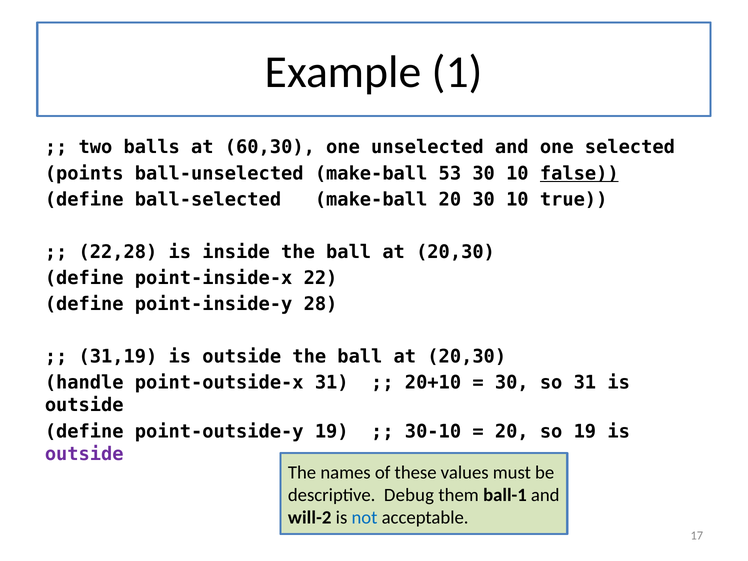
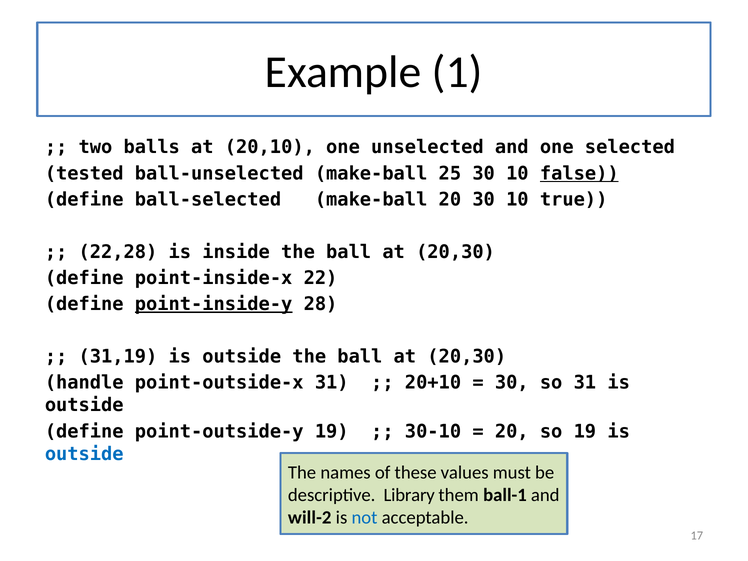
60,30: 60,30 -> 20,10 (270, 147)
points: points -> tested (84, 173)
53: 53 -> 25 (450, 173)
point-inside-y underline: none -> present (214, 304)
outside colour: purple -> blue (84, 454)
Debug: Debug -> Library (409, 495)
